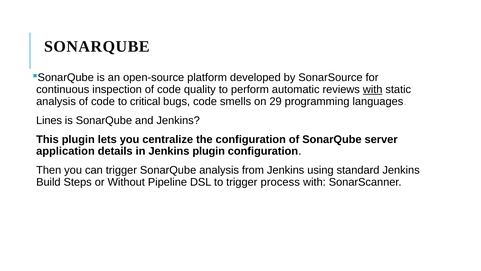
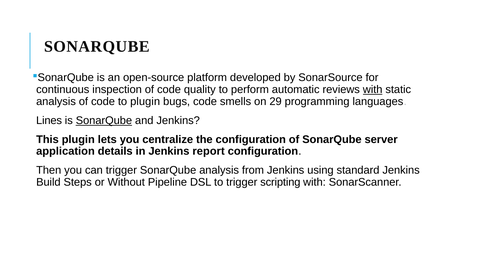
to critical: critical -> plugin (145, 101)
SonarQube underline: none -> present (104, 120)
Jenkins plugin: plugin -> report (209, 151)
process: process -> scripting (280, 182)
